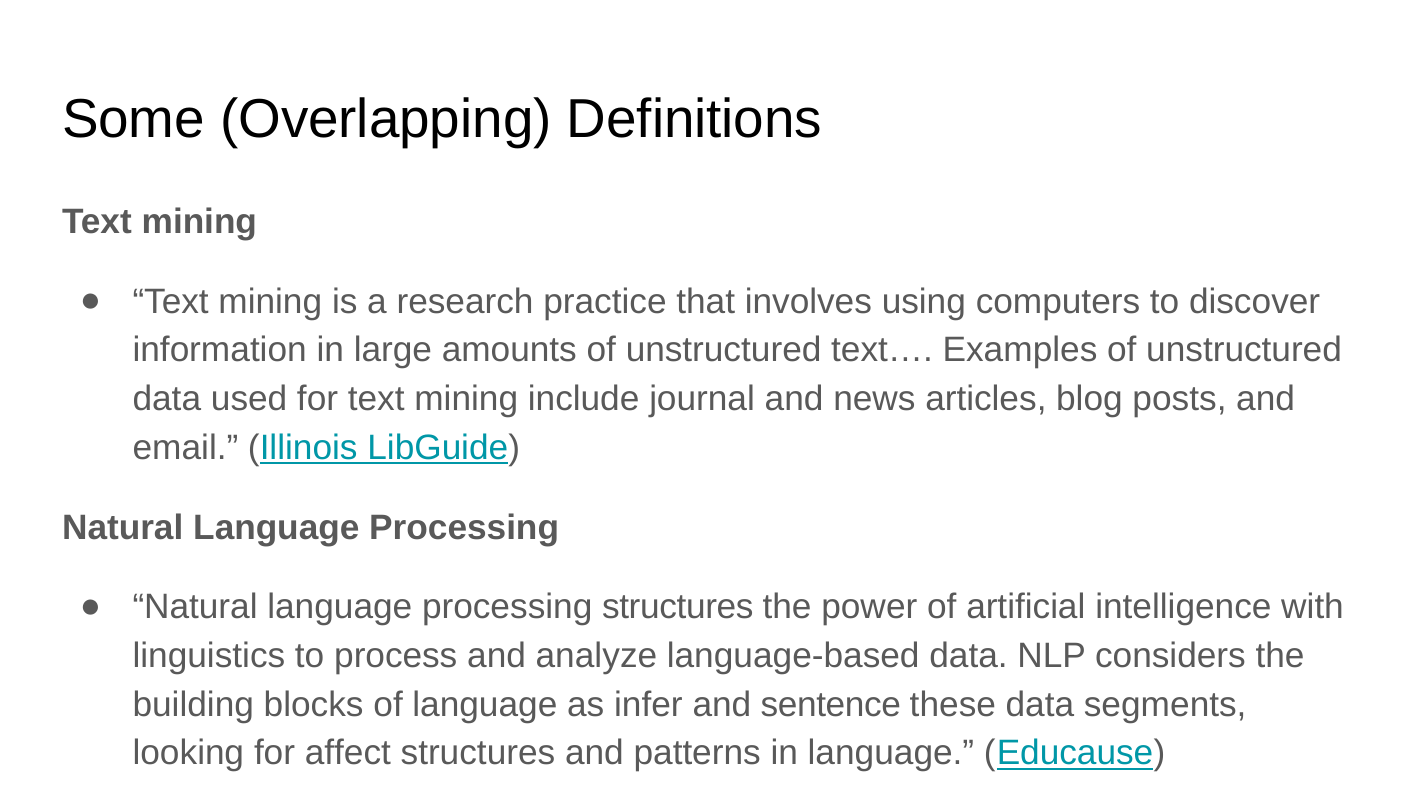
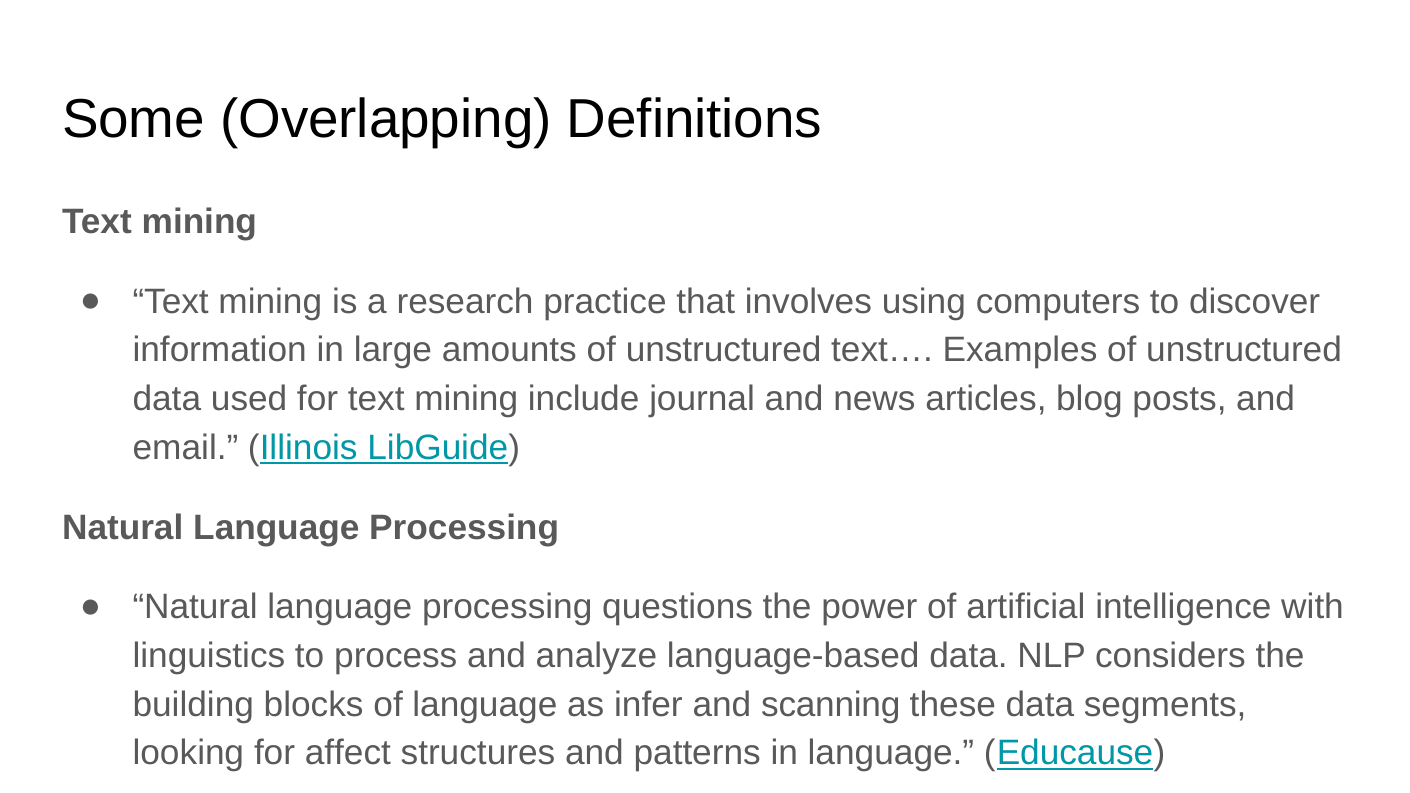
processing structures: structures -> questions (678, 607)
sentence: sentence -> scanning (831, 705)
